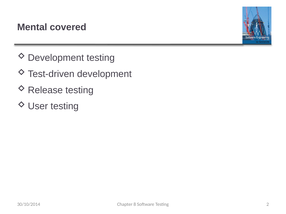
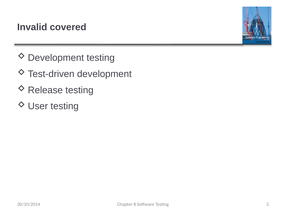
Mental: Mental -> Invalid (32, 27)
